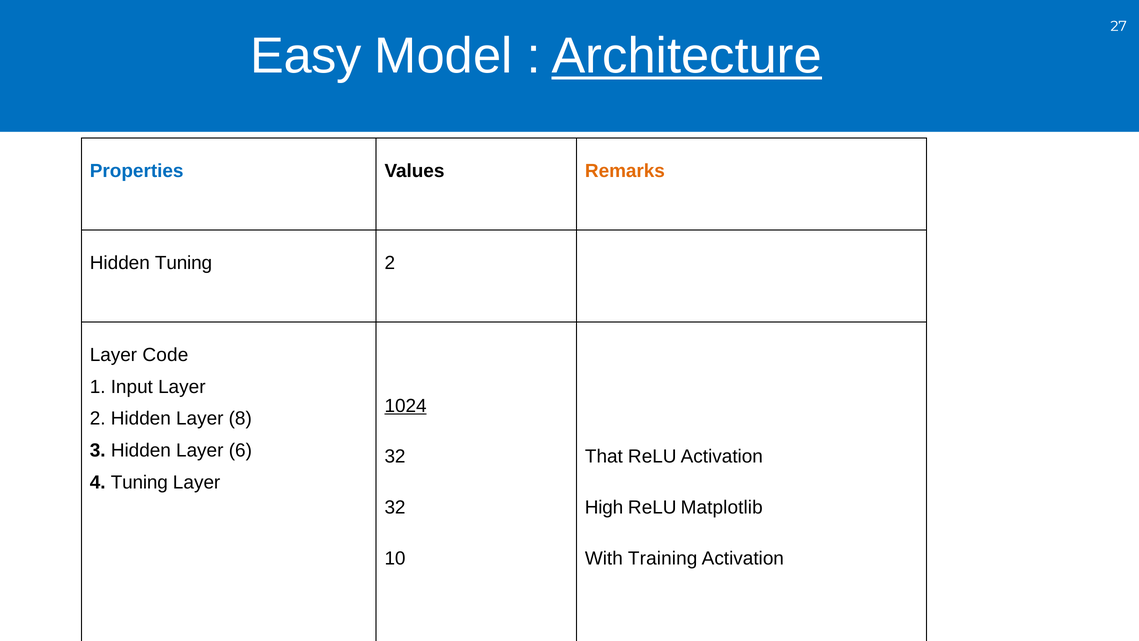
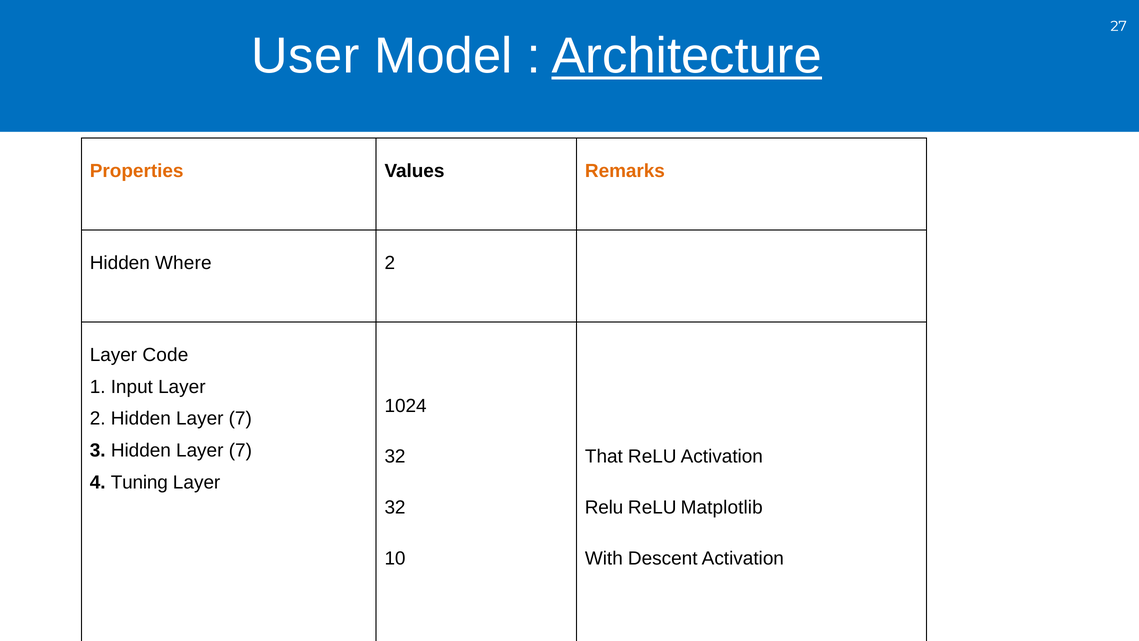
Easy: Easy -> User (305, 56)
Properties colour: blue -> orange (137, 171)
Hidden Tuning: Tuning -> Where (183, 263)
1024 underline: present -> none (406, 406)
2 Hidden Layer 8: 8 -> 7 (240, 419)
3 Hidden Layer 6: 6 -> 7 (240, 450)
High: High -> Relu (604, 507)
Training: Training -> Descent (663, 558)
